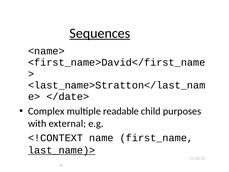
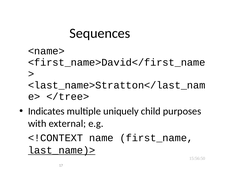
Sequences underline: present -> none (100, 33)
</date>: </date> -> </tree> (68, 96)
Complex: Complex -> Indicates (46, 111)
readable: readable -> uniquely (121, 111)
